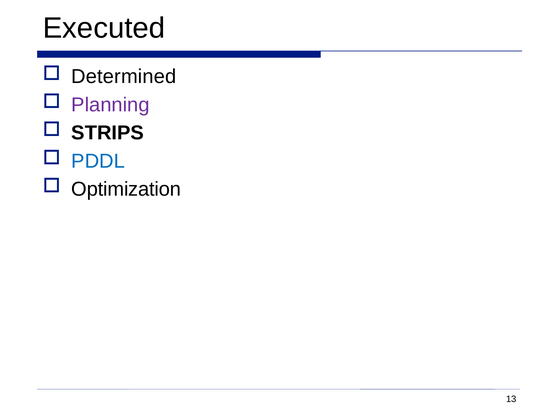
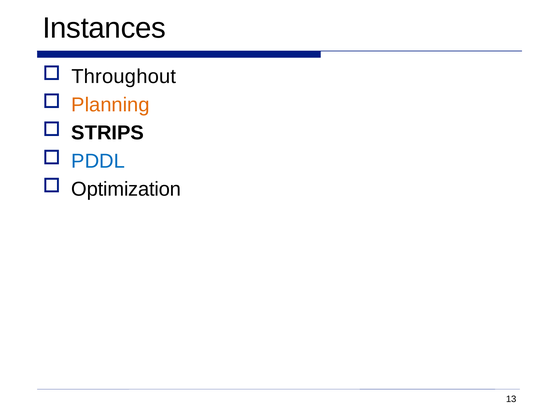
Executed: Executed -> Instances (104, 28)
Determined: Determined -> Throughout (124, 77)
Planning colour: purple -> orange (110, 105)
